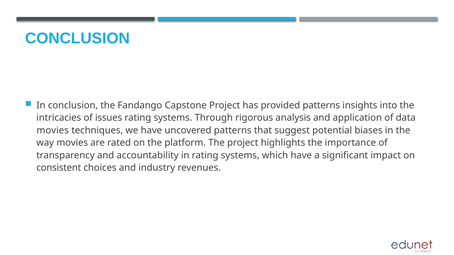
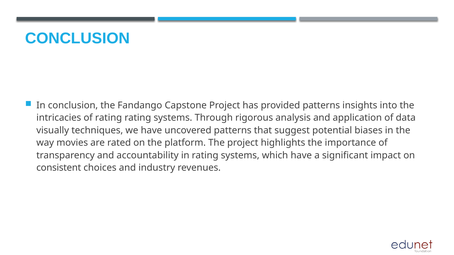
of issues: issues -> rating (109, 118)
movies: movies -> visually (53, 130)
